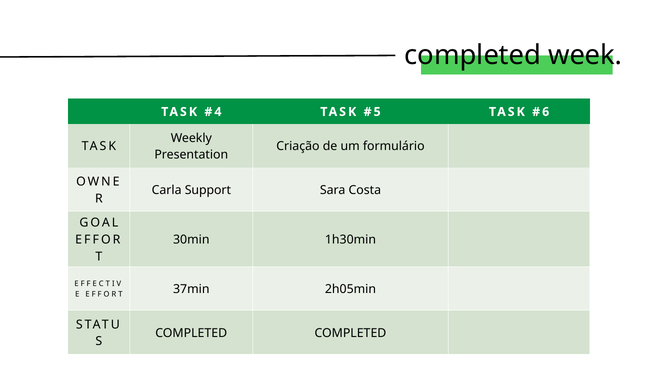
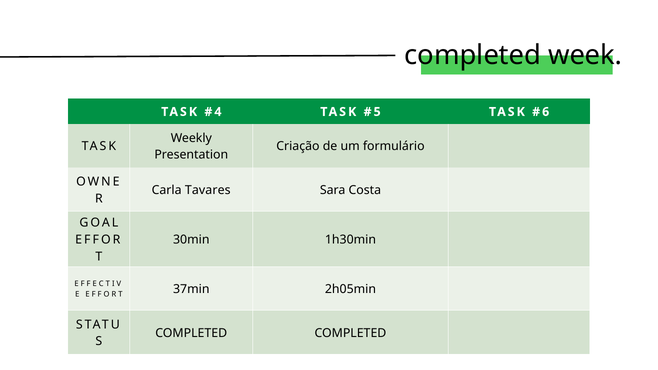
Support: Support -> Tavares (208, 190)
